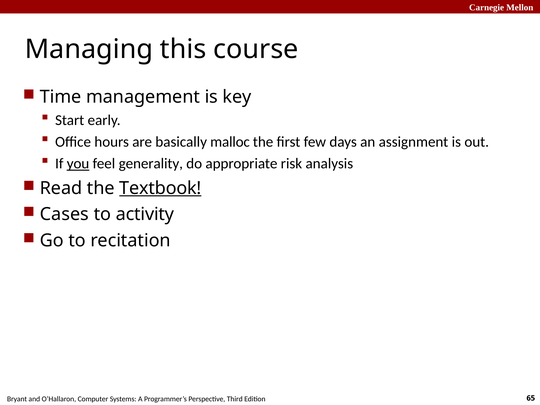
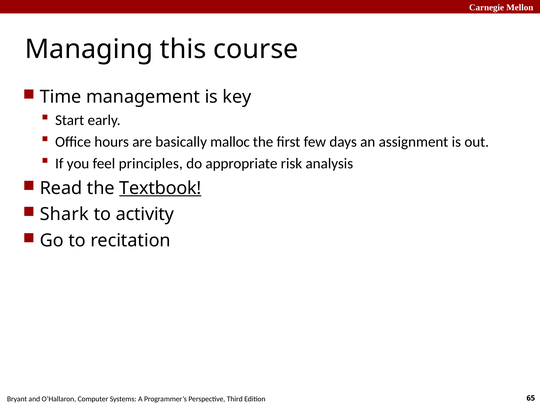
you underline: present -> none (78, 164)
generality: generality -> principles (151, 164)
Cases: Cases -> Shark (64, 214)
